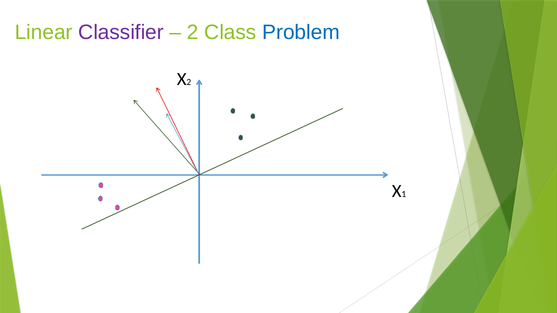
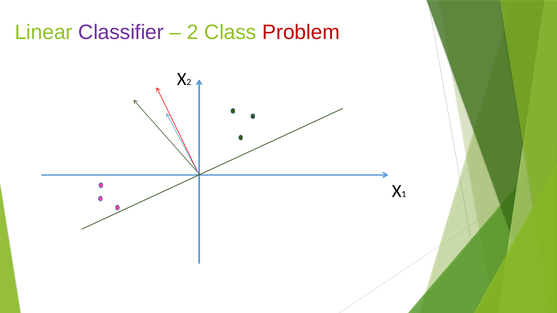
Problem colour: blue -> red (301, 32)
